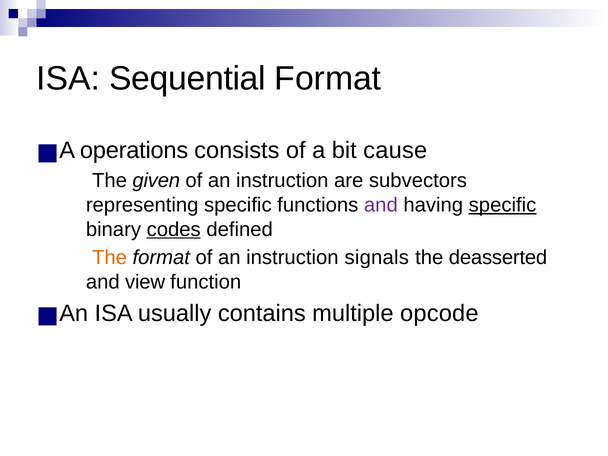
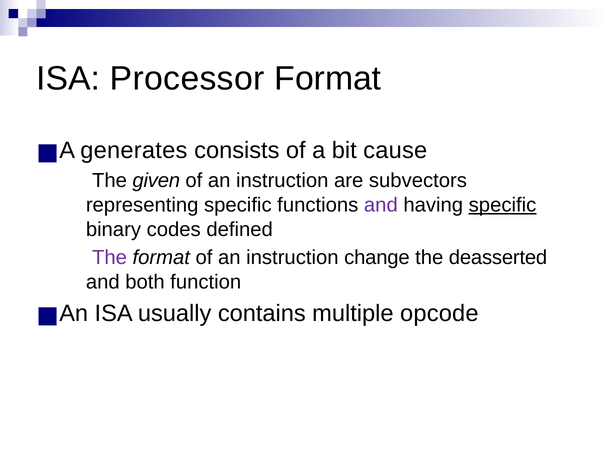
Sequential: Sequential -> Processor (187, 78)
operations: operations -> generates (134, 151)
codes underline: present -> none (174, 229)
The colour: orange -> purple (110, 258)
signals: signals -> change (377, 258)
view: view -> both (145, 282)
